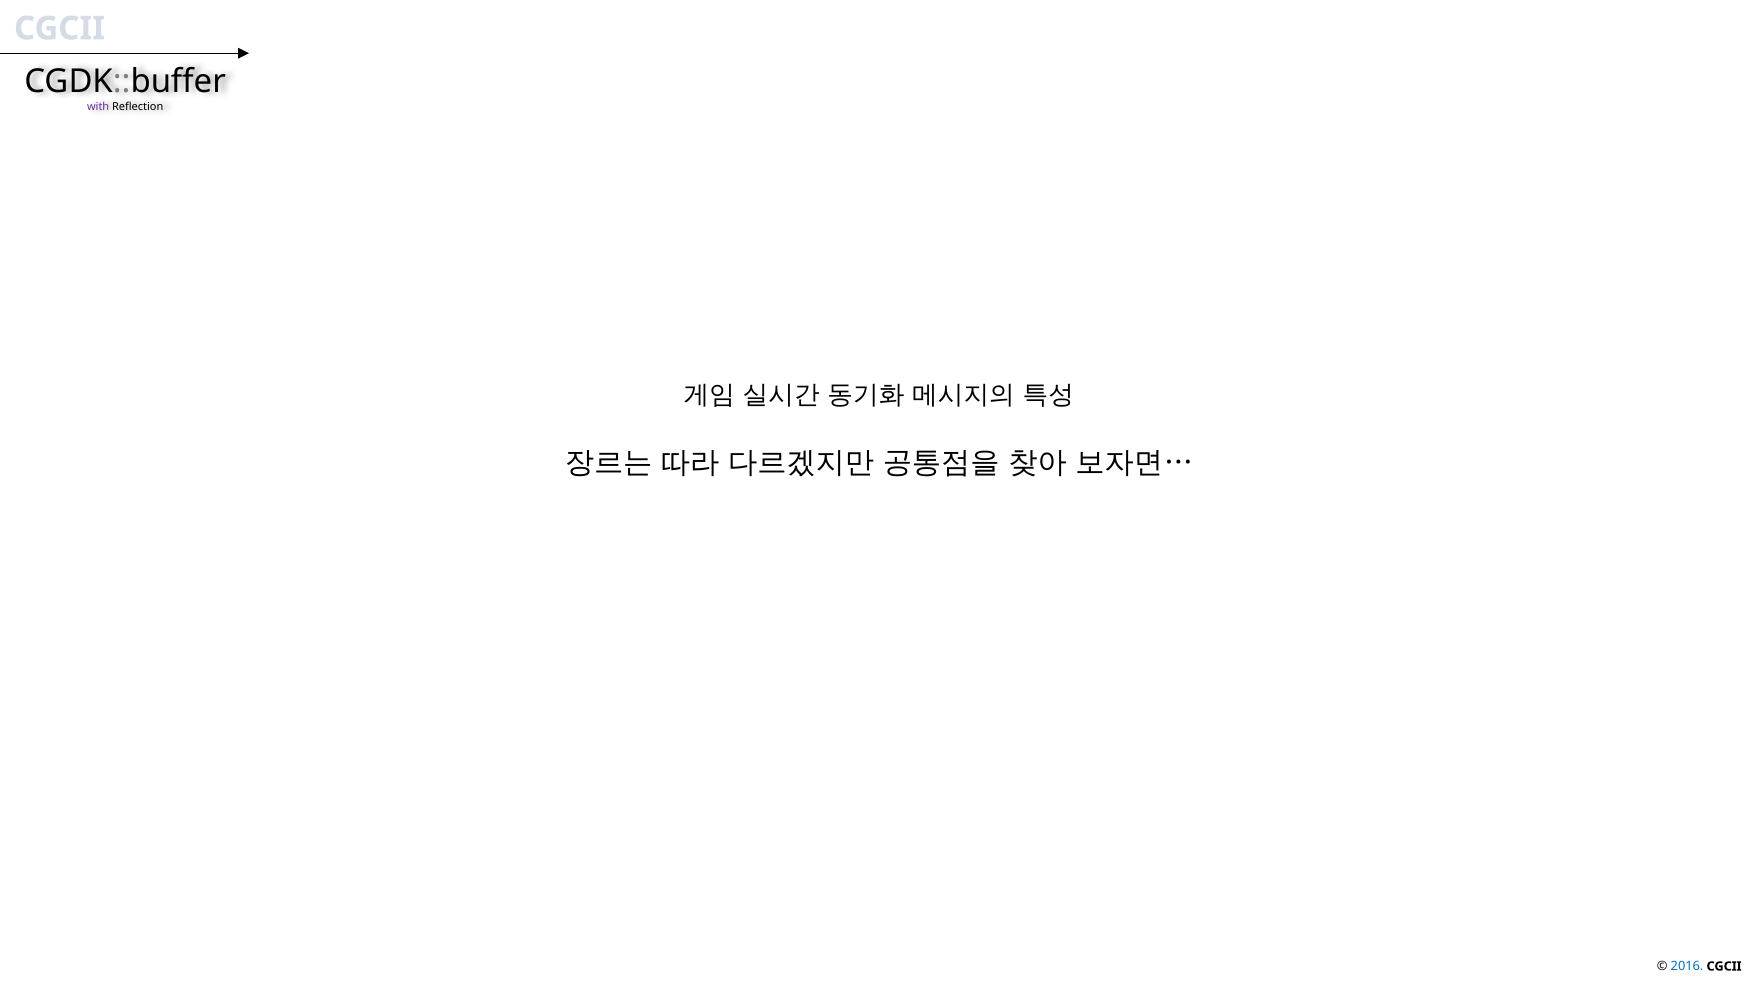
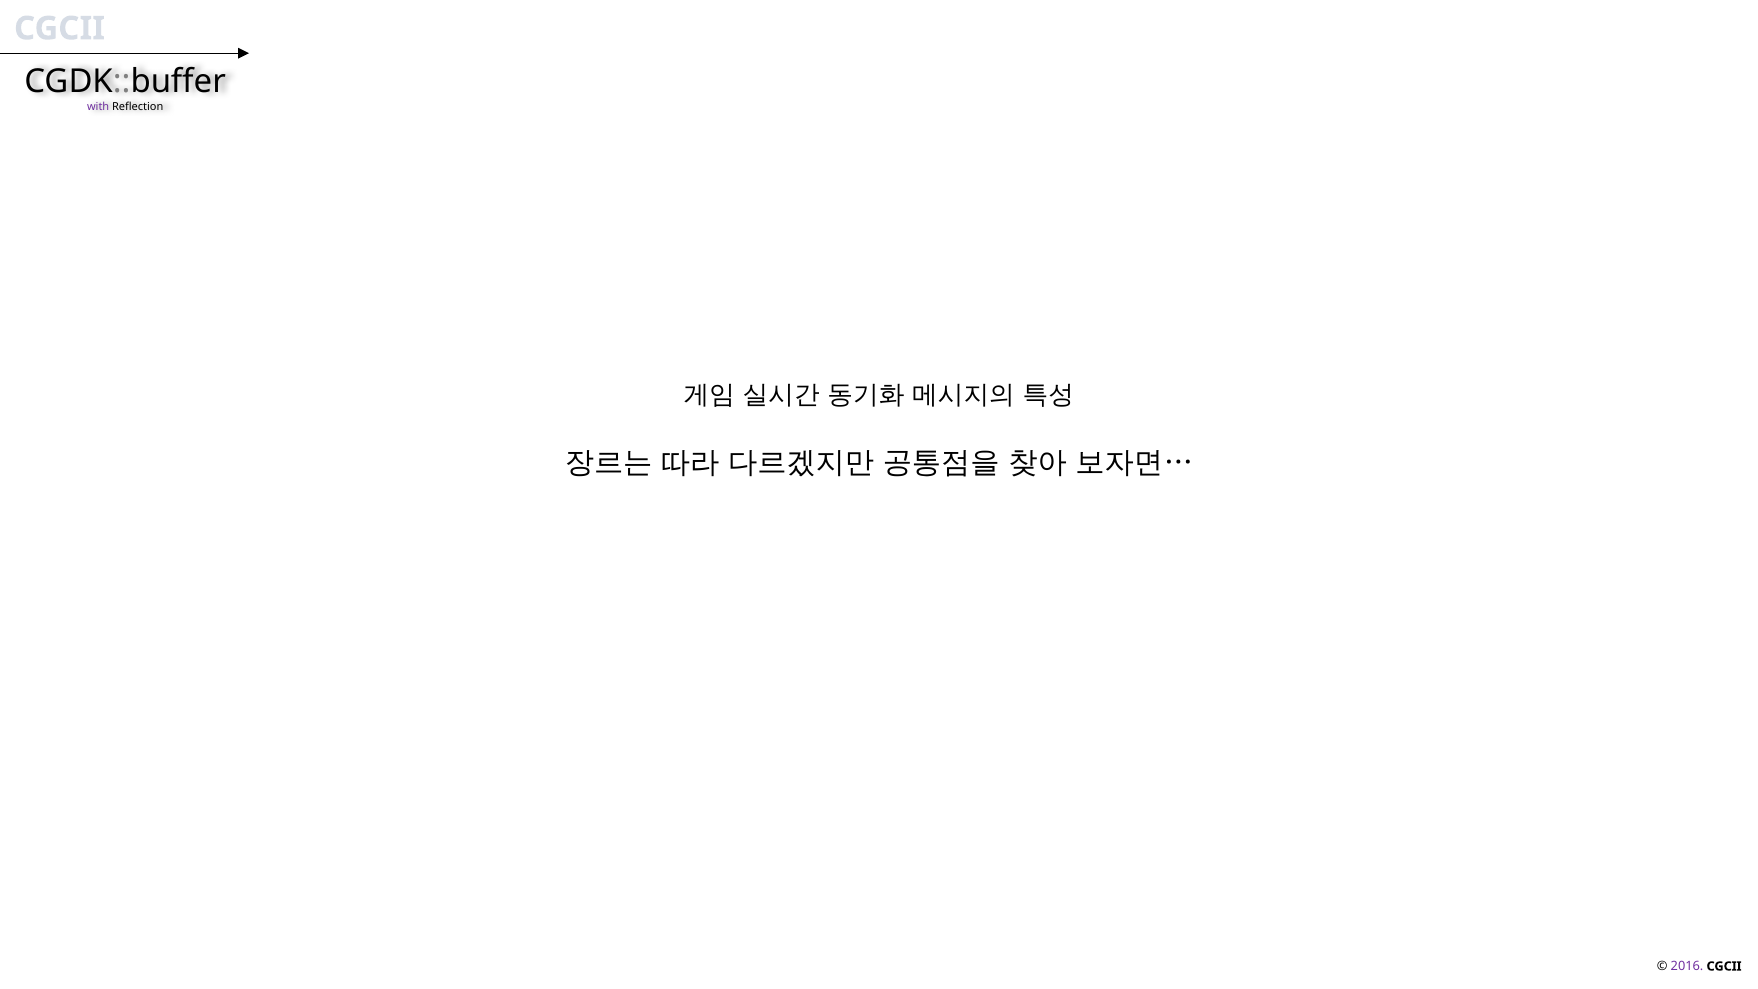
2016 colour: blue -> purple (1687, 966)
